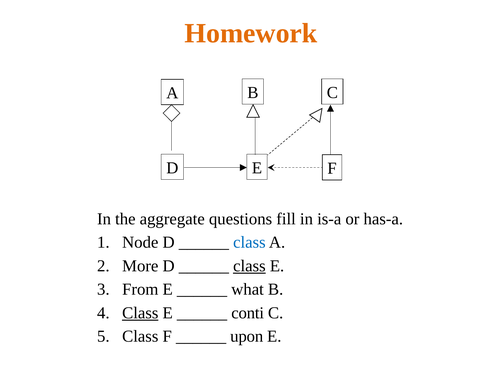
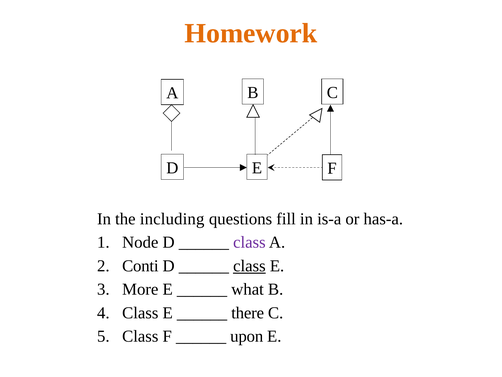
aggregate: aggregate -> including (172, 219)
class colour: blue -> purple (249, 242)
More: More -> Conti (140, 266)
From: From -> More (140, 289)
Class underline: present -> none (140, 312)
conti: conti -> there (248, 312)
